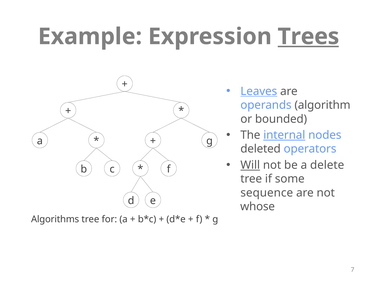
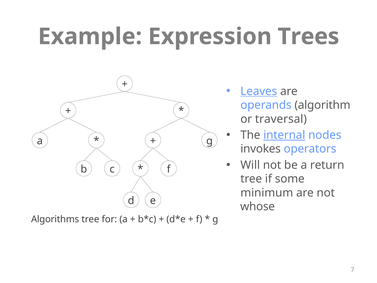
Trees underline: present -> none (308, 36)
bounded: bounded -> traversal (281, 119)
deleted: deleted -> invokes (261, 149)
Will underline: present -> none (250, 165)
delete: delete -> return (327, 165)
sequence: sequence -> minimum (267, 193)
